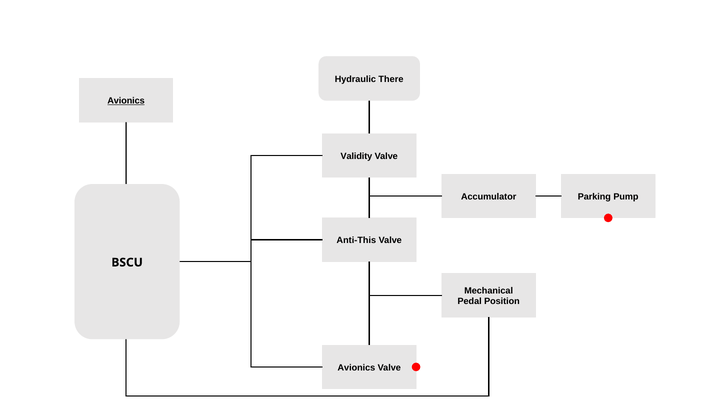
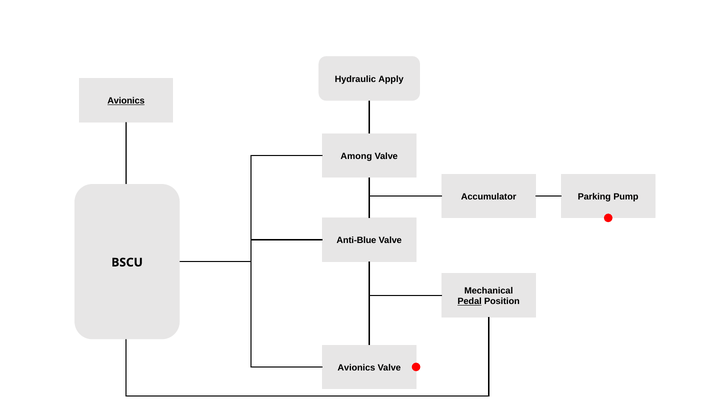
There: There -> Apply (391, 79)
Validity: Validity -> Among (356, 156)
Anti-This: Anti-This -> Anti-Blue (356, 241)
Pedal underline: none -> present (470, 302)
